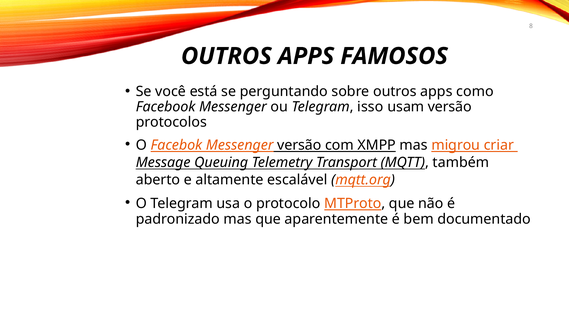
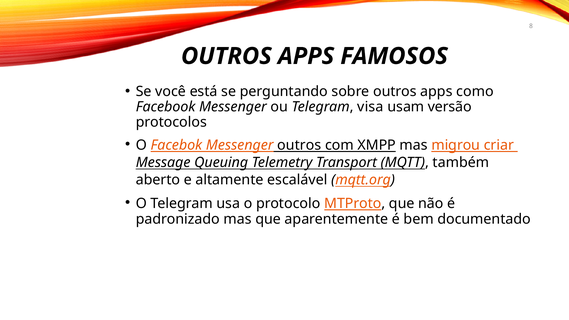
isso: isso -> visa (370, 107)
Messenger versão: versão -> outros (299, 145)
